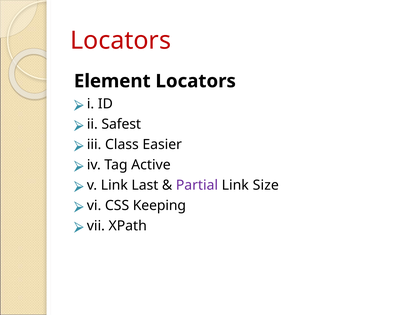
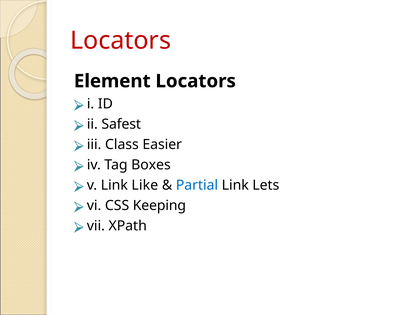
Active: Active -> Boxes (151, 165)
Last: Last -> Like (145, 185)
Partial colour: purple -> blue (197, 185)
Size: Size -> Lets (266, 185)
